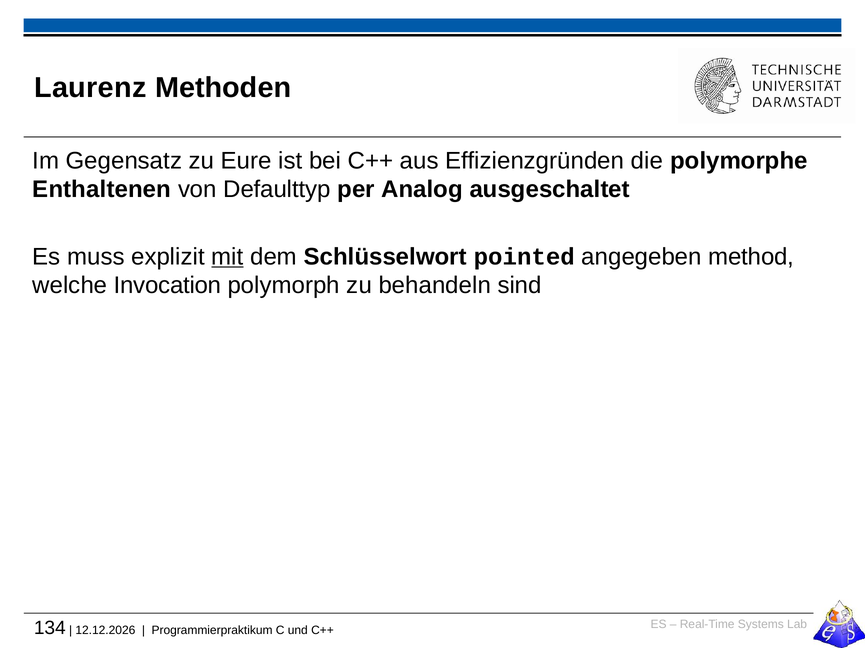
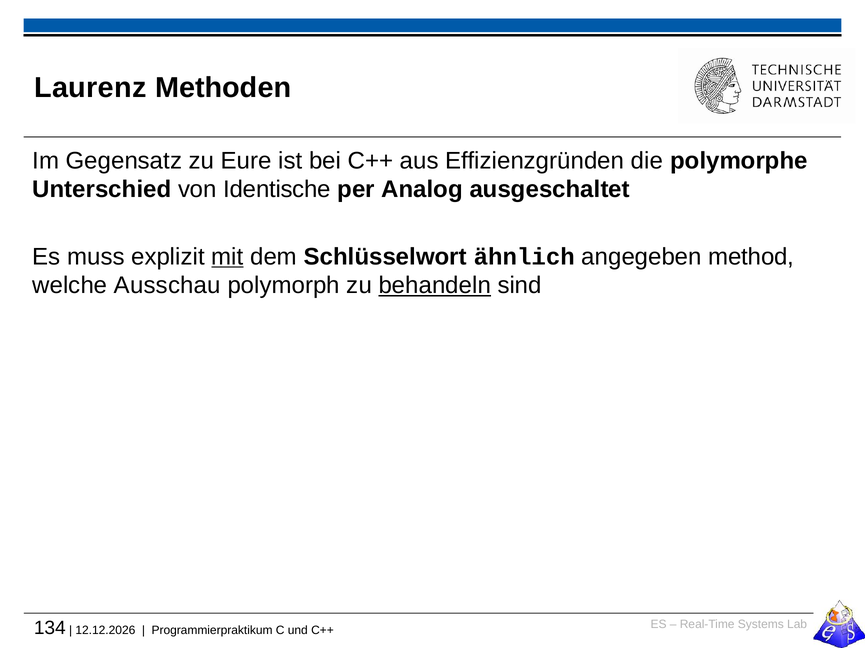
Enthaltenen: Enthaltenen -> Unterschied (102, 190)
Defaulttyp: Defaulttyp -> Identische (277, 190)
pointed: pointed -> ähnlich (524, 257)
Invocation: Invocation -> Ausschau (167, 286)
behandeln underline: none -> present (435, 286)
